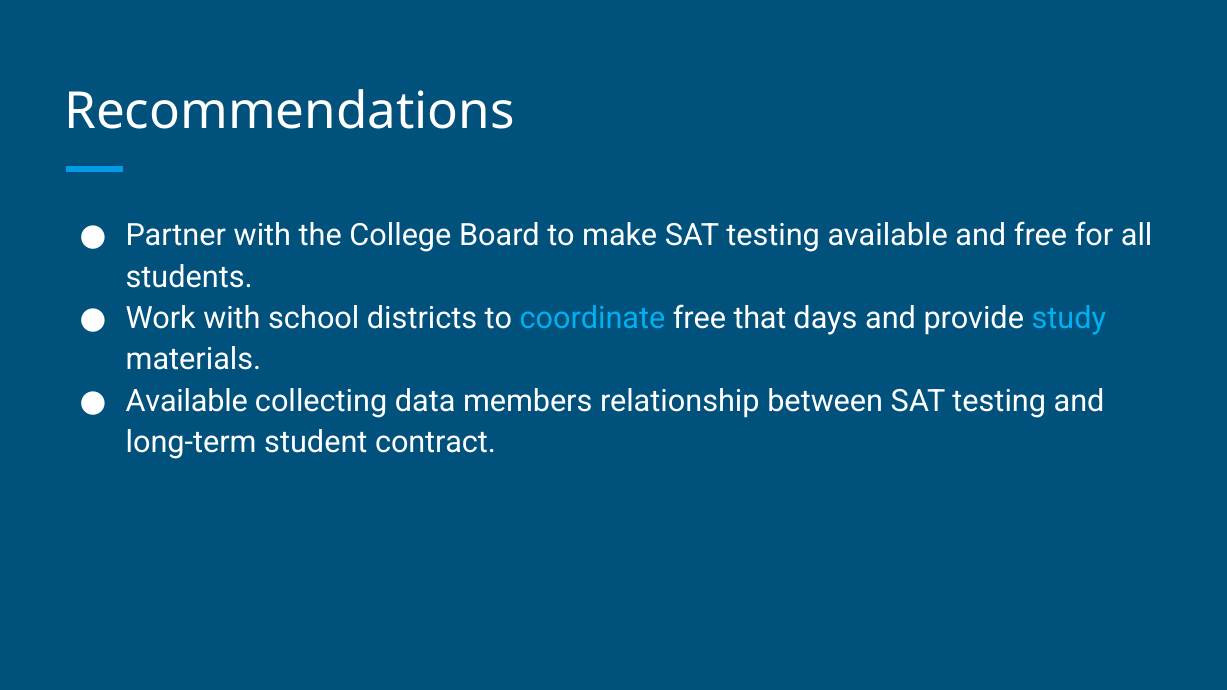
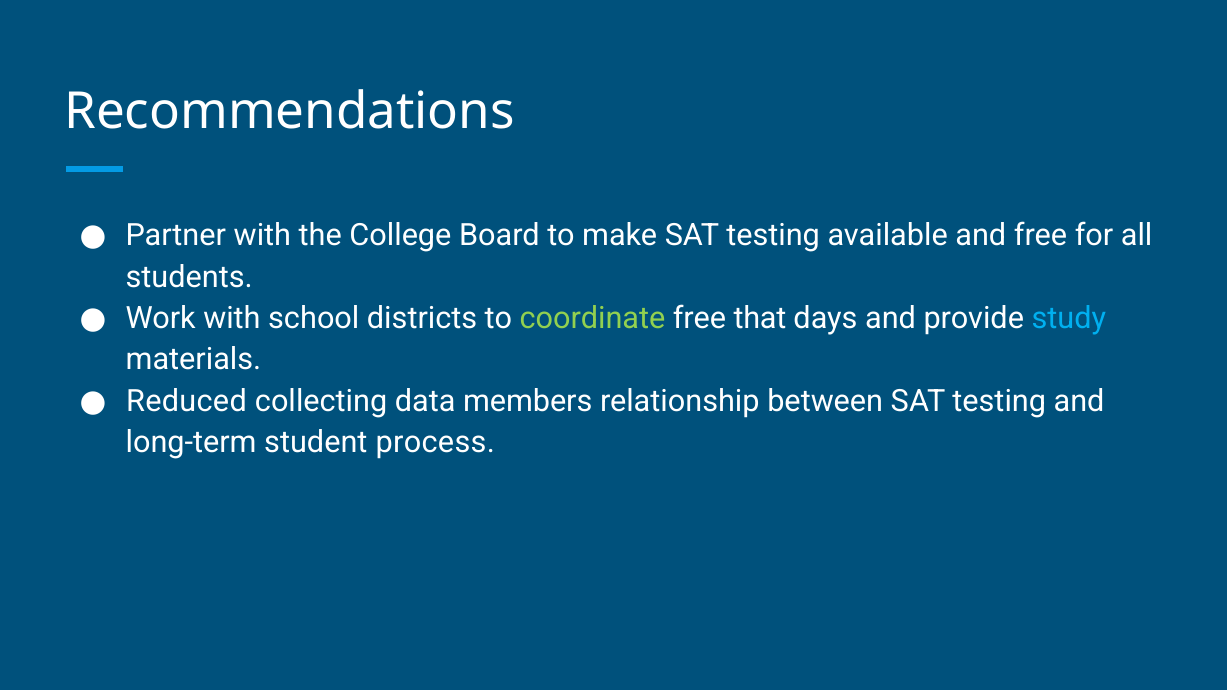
coordinate colour: light blue -> light green (592, 319)
Available: Available -> Reduced (186, 401)
contract: contract -> process (435, 443)
